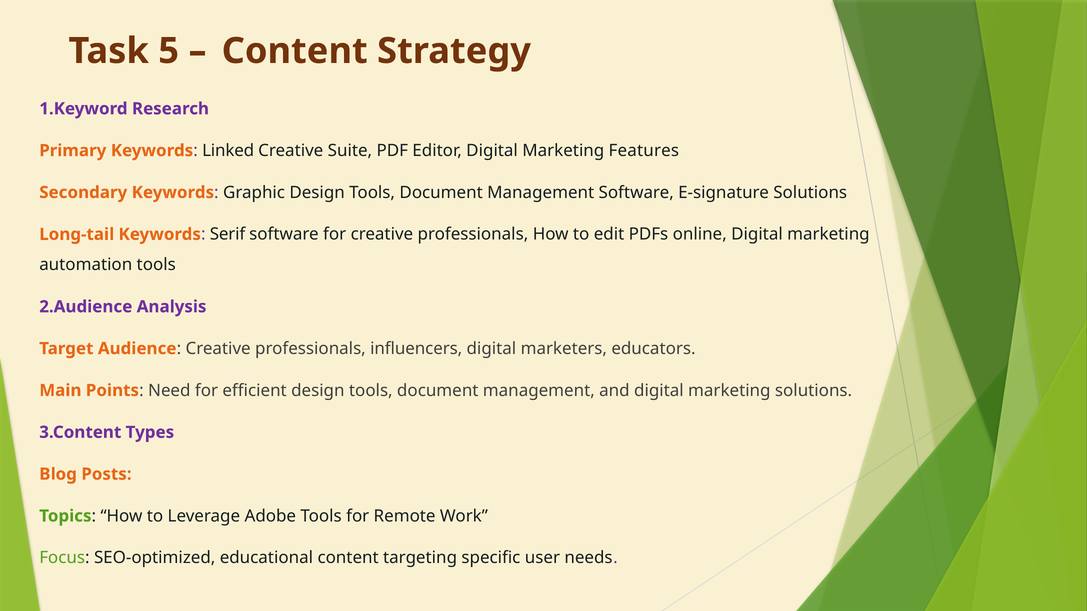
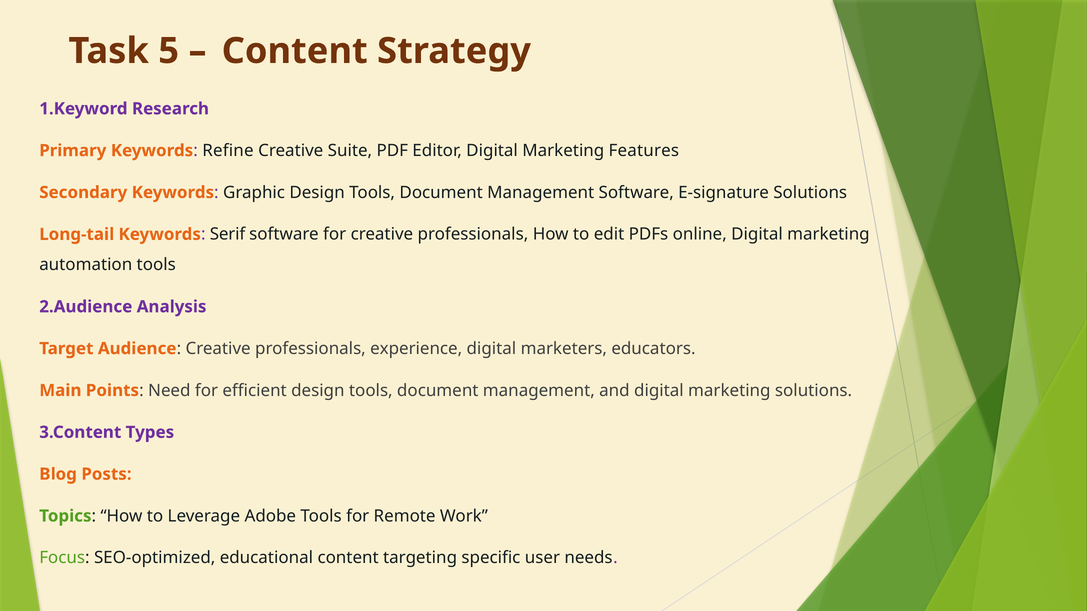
Linked: Linked -> Refine (228, 151)
influencers: influencers -> experience (416, 349)
